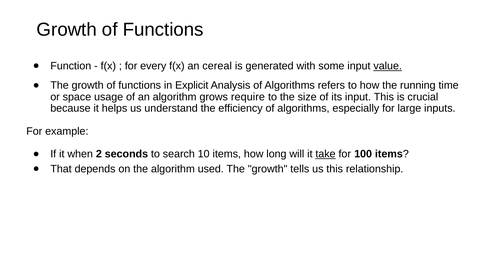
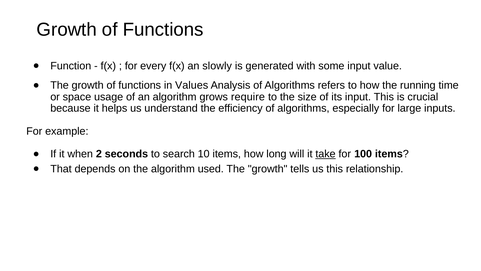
cereal: cereal -> slowly (217, 66)
value underline: present -> none (388, 66)
Explicit: Explicit -> Values (192, 85)
